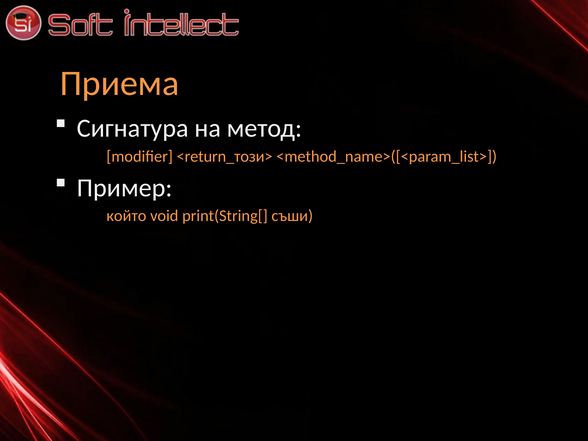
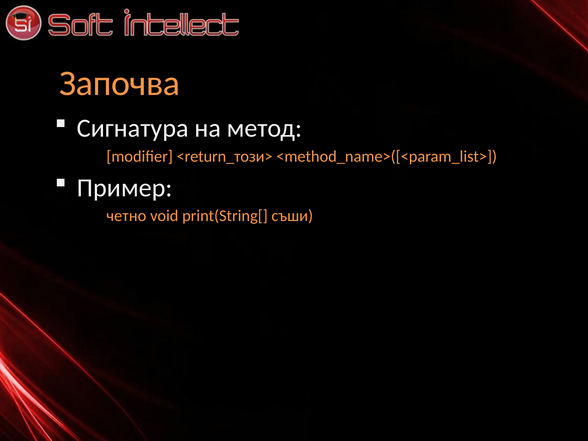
Приема: Приема -> Започва (120, 83)
който: който -> четно (126, 216)
